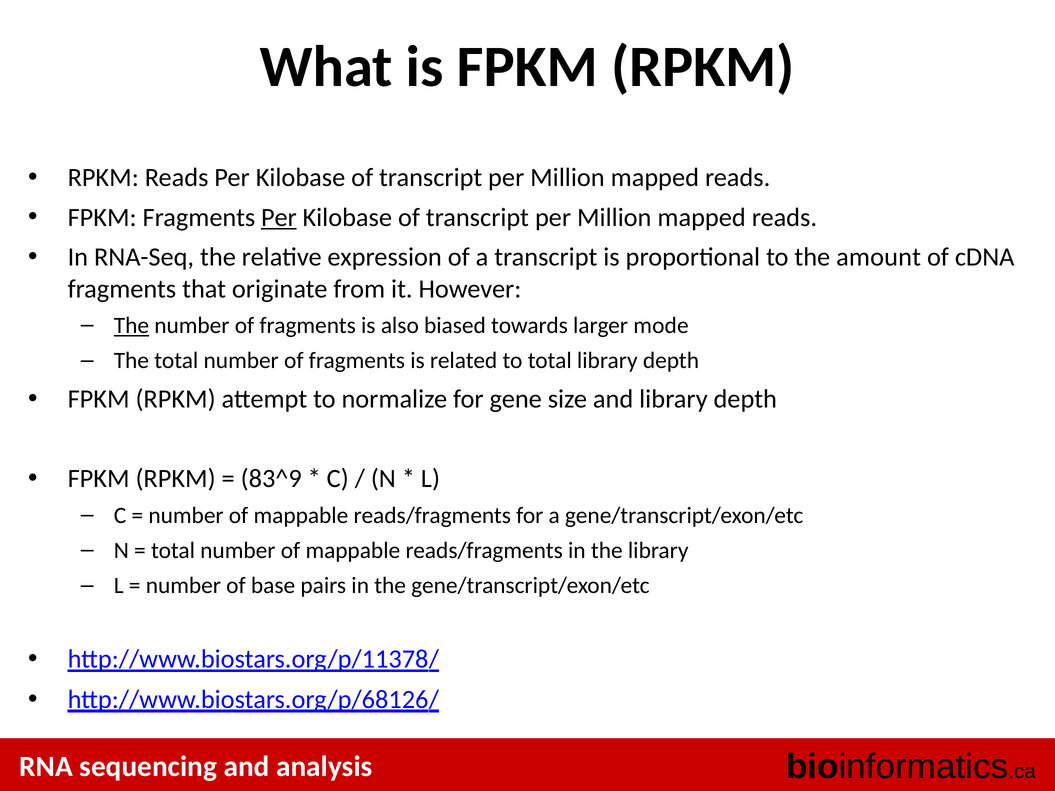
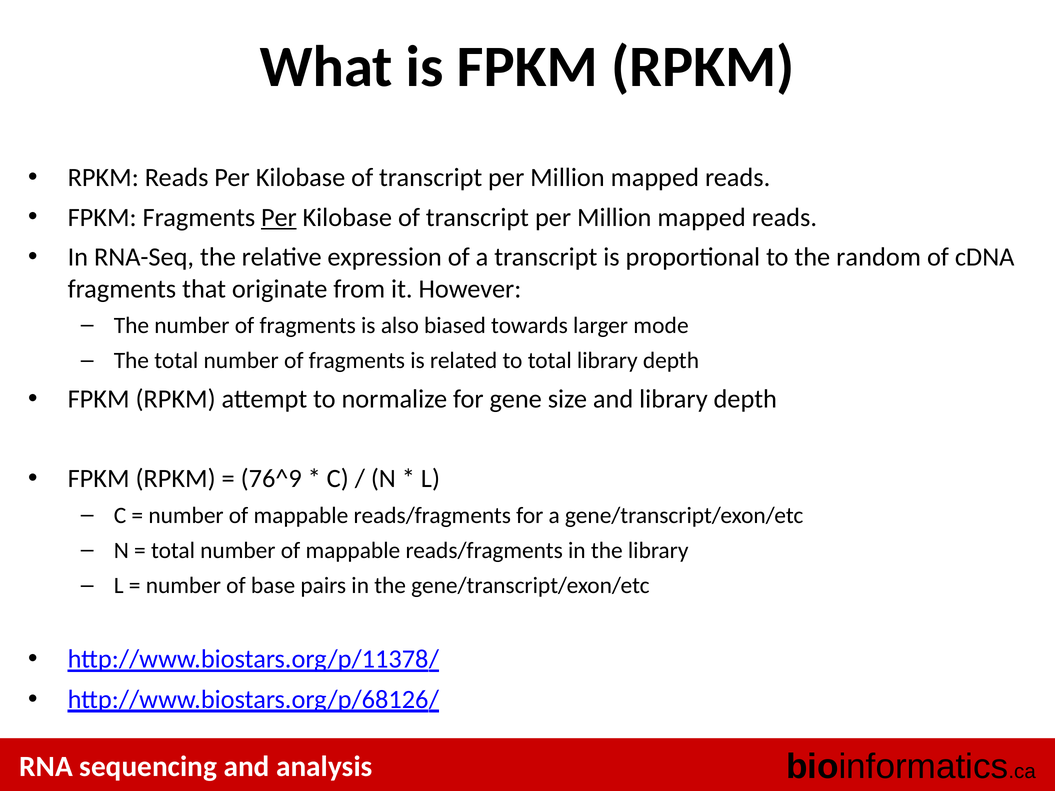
amount: amount -> random (879, 257)
The underline: present -> none (131, 326)
83^9: 83^9 -> 76^9 (271, 479)
